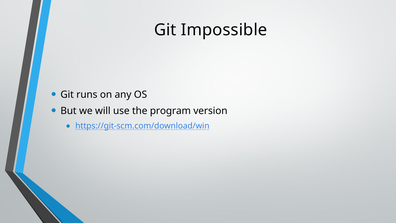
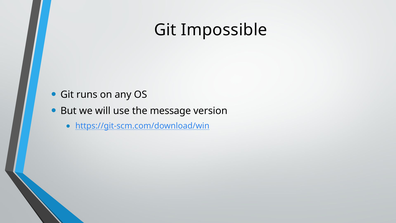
program: program -> message (170, 111)
